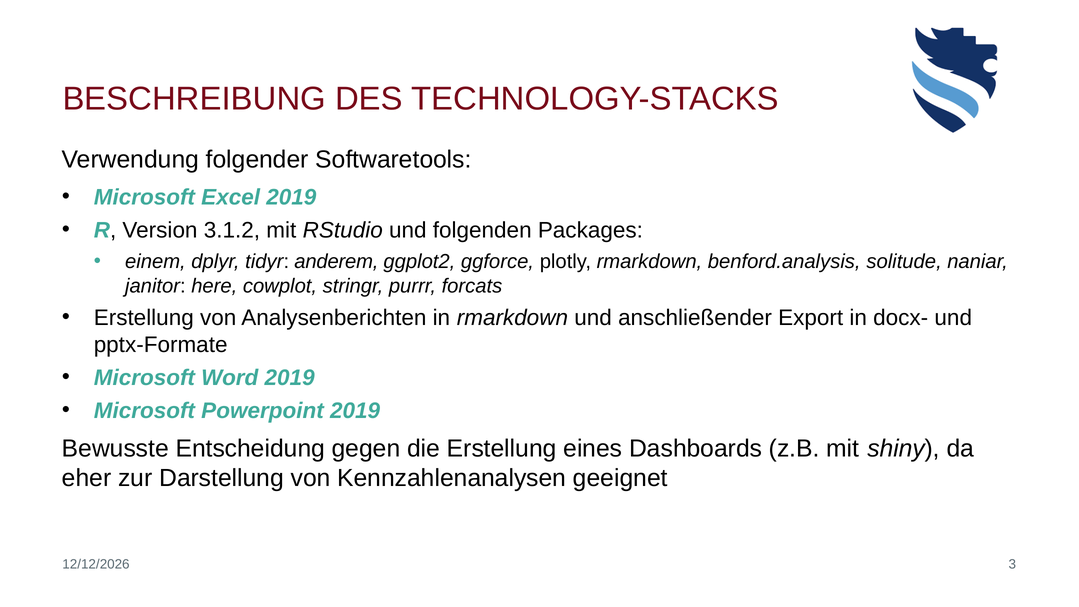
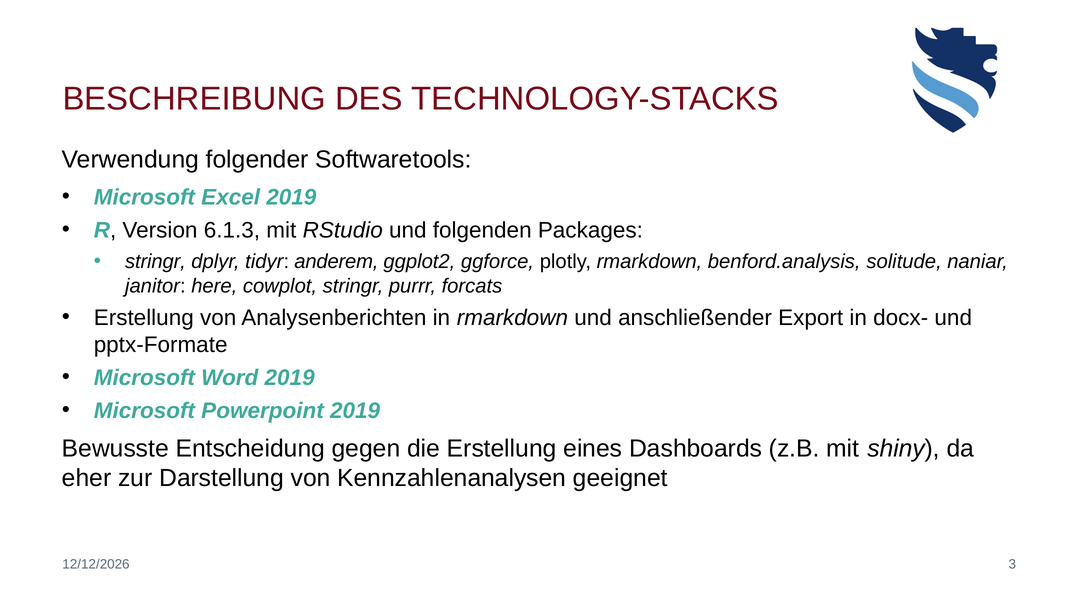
3.1.2: 3.1.2 -> 6.1.3 (232, 230)
einem: einem -> stringr (155, 262)
